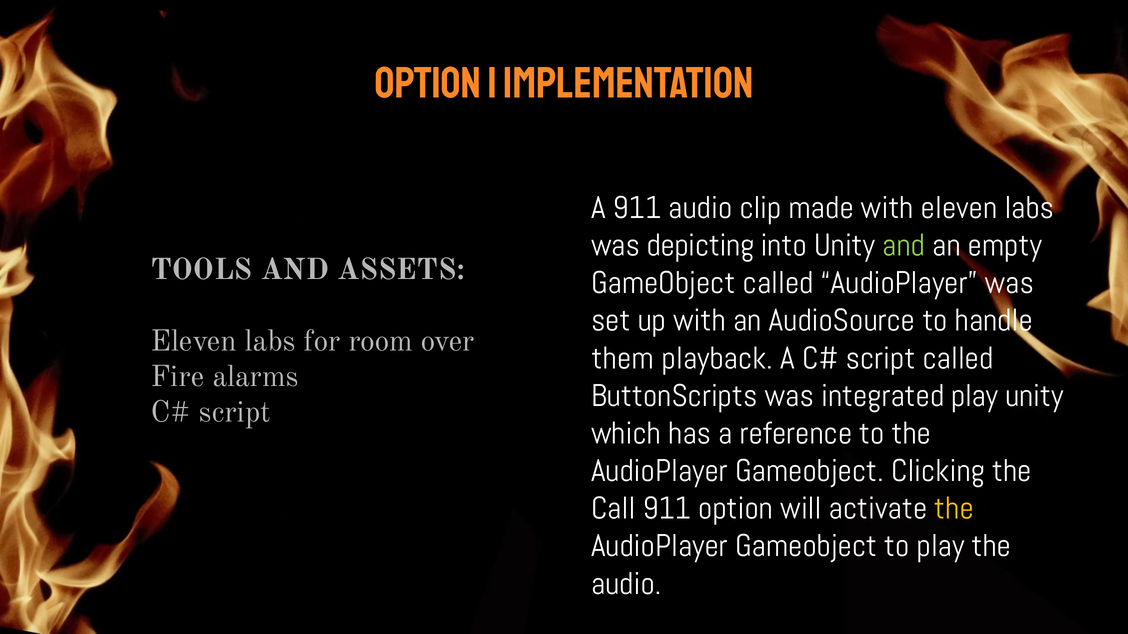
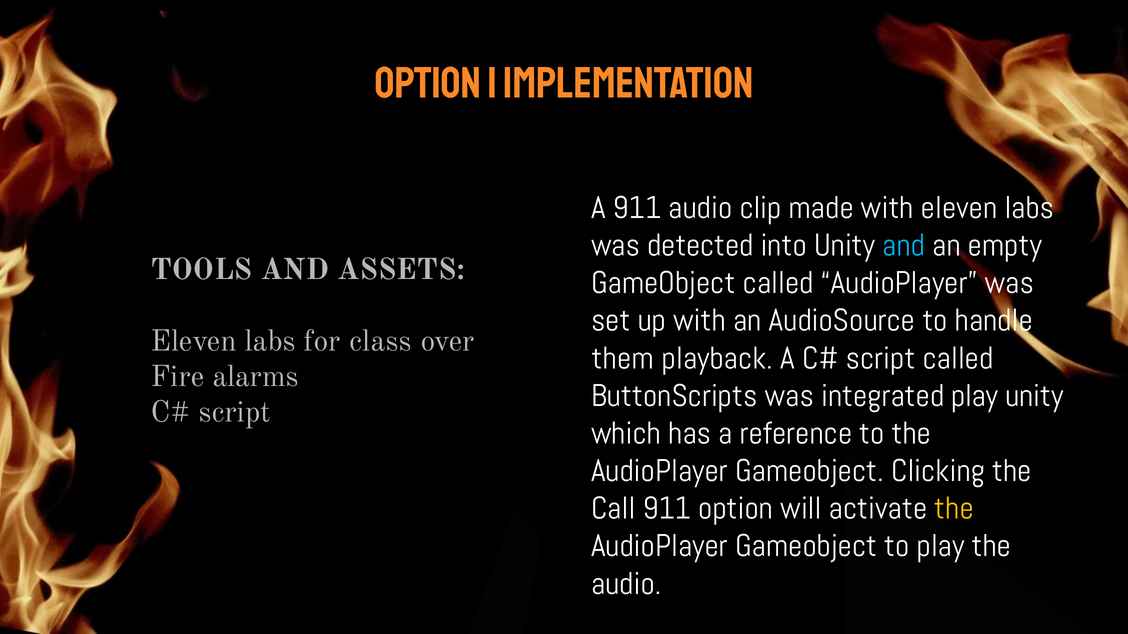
depicting: depicting -> detected (700, 246)
and colour: light green -> light blue (904, 246)
room: room -> class (381, 341)
